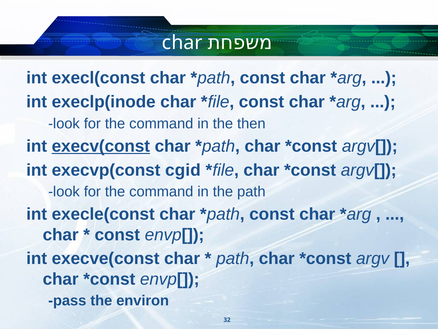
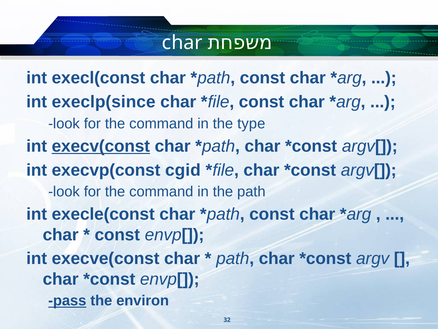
execlp(inode: execlp(inode -> execlp(since (104, 102)
then: then -> type (251, 123)
pass underline: none -> present (67, 300)
